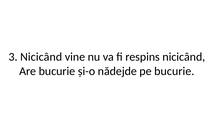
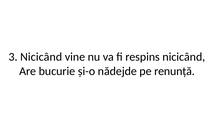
pe bucurie: bucurie -> renunță (174, 71)
